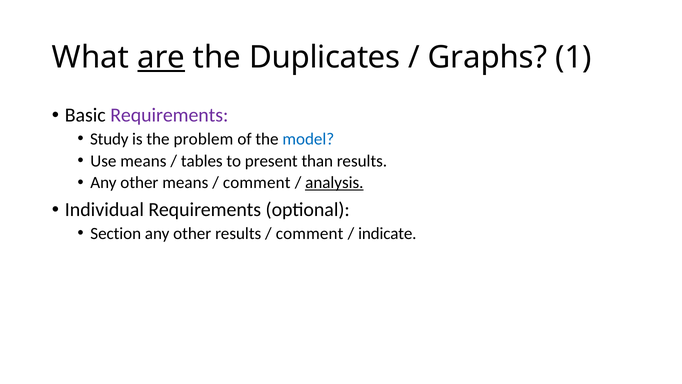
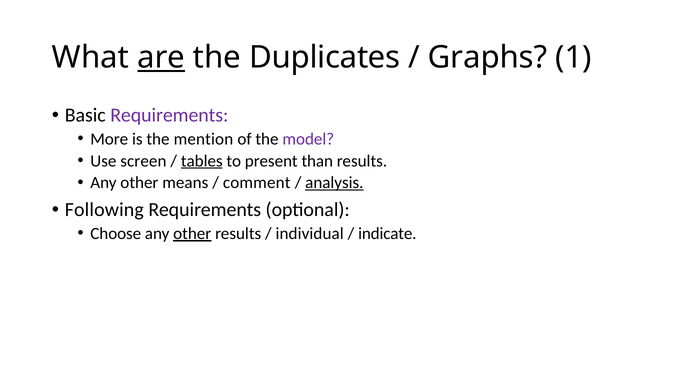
Study: Study -> More (109, 139)
problem: problem -> mention (203, 139)
model colour: blue -> purple (308, 139)
Use means: means -> screen (143, 161)
tables underline: none -> present (202, 161)
Individual: Individual -> Following (104, 210)
Section: Section -> Choose (116, 233)
other underline: none -> present (192, 233)
comment: comment -> individual (310, 233)
